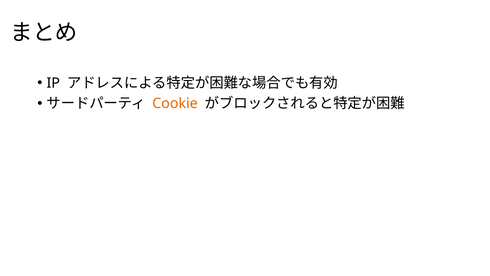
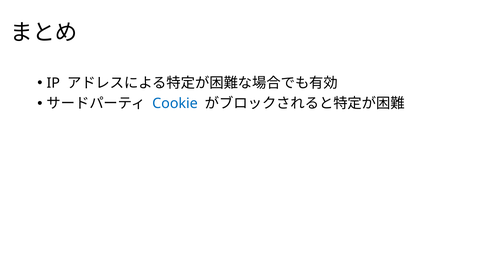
Cookie colour: orange -> blue (175, 103)
